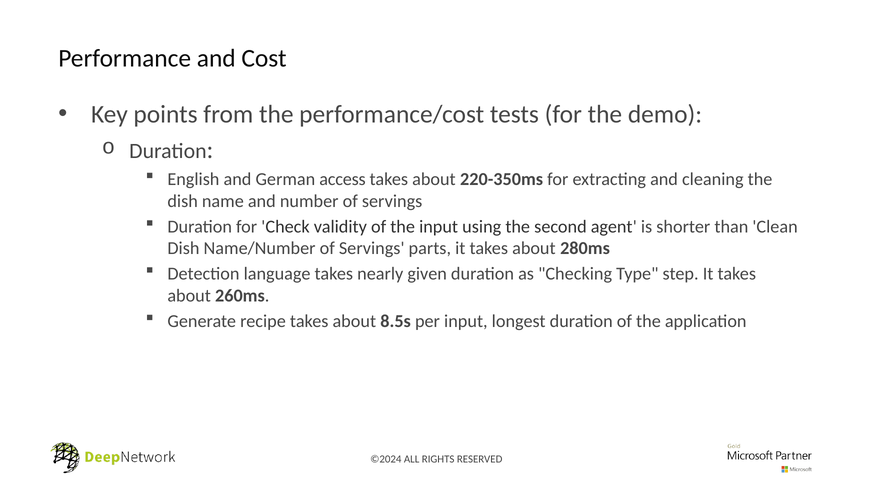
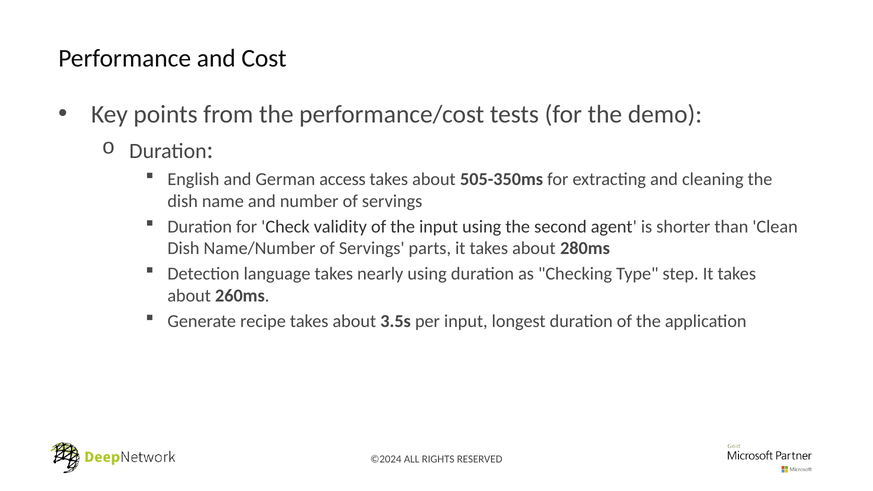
220-350ms: 220-350ms -> 505-350ms (502, 179)
nearly given: given -> using (427, 274)
8.5s: 8.5s -> 3.5s (396, 321)
